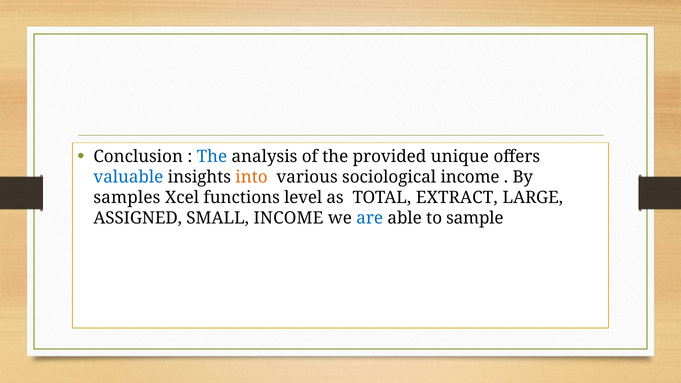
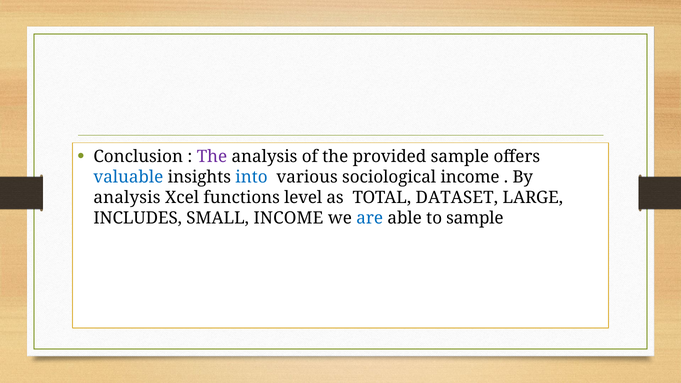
The colour: blue -> purple (212, 157)
provided unique: unique -> sample (460, 157)
into colour: orange -> blue (251, 177)
samples: samples -> analysis (127, 198)
EXTRACT: EXTRACT -> DATASET (457, 198)
ASSIGNED: ASSIGNED -> INCLUDES (138, 218)
